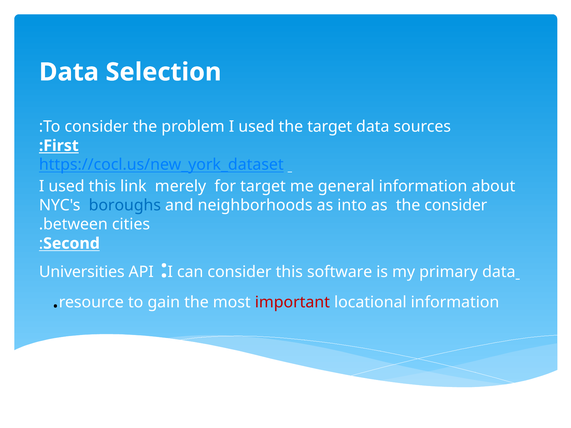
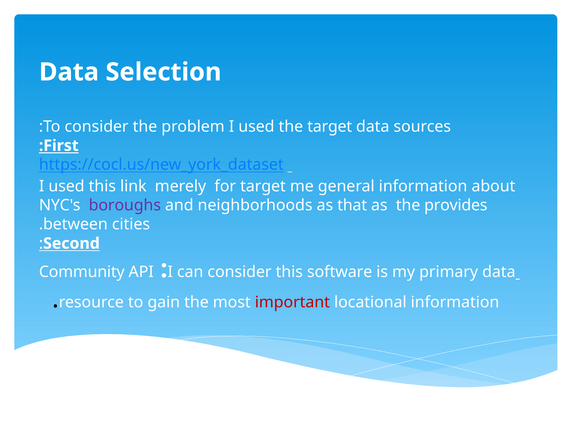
boroughs colour: blue -> purple (125, 206)
into: into -> that (352, 206)
the consider: consider -> provides (456, 206)
Universities: Universities -> Community (82, 272)
